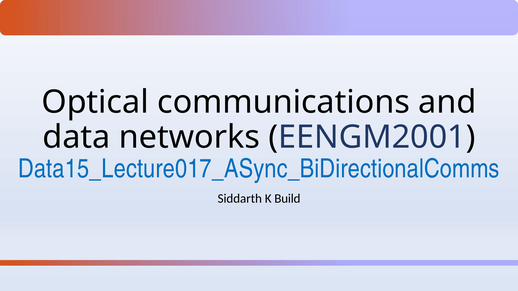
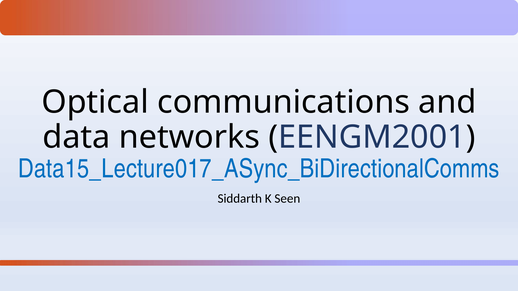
Build: Build -> Seen (287, 199)
